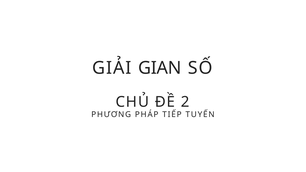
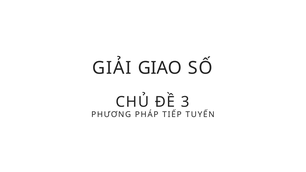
GIAN: GIAN -> GIAO (160, 68)
2: 2 -> 3 (185, 102)
